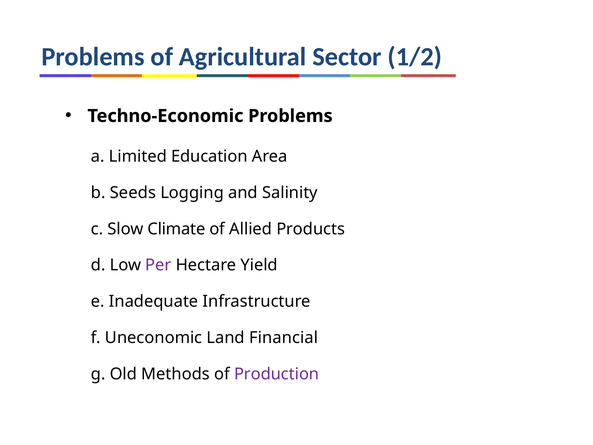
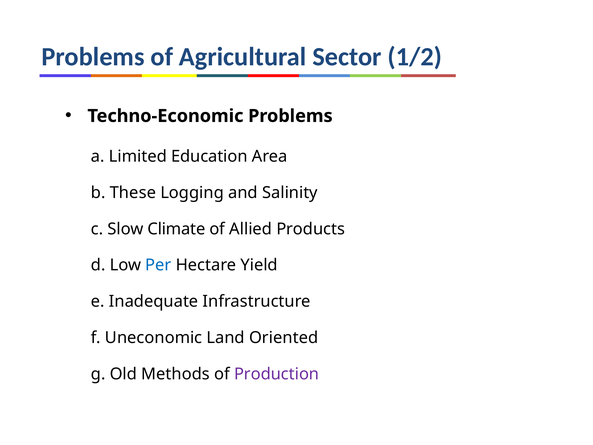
Seeds: Seeds -> These (133, 193)
Per colour: purple -> blue (158, 265)
Financial: Financial -> Oriented (284, 337)
